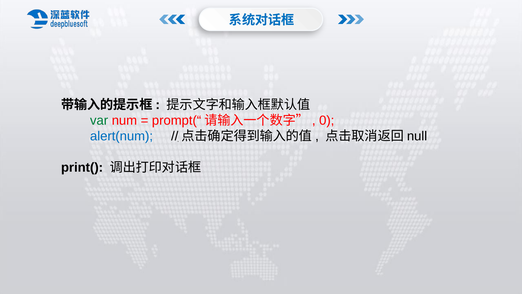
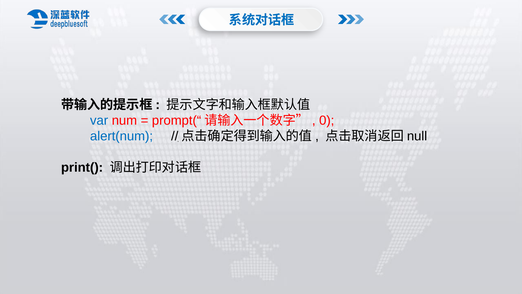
var colour: green -> blue (99, 120)
